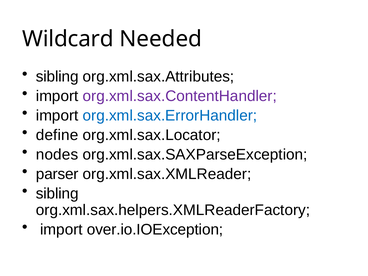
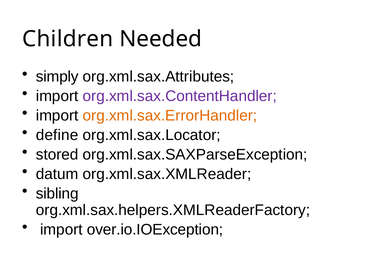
Wildcard: Wildcard -> Children (68, 39)
sibling: sibling -> simply (57, 77)
org.xml.sax.ErrorHandler colour: blue -> orange (170, 116)
nodes: nodes -> stored (57, 155)
parser: parser -> datum (57, 174)
